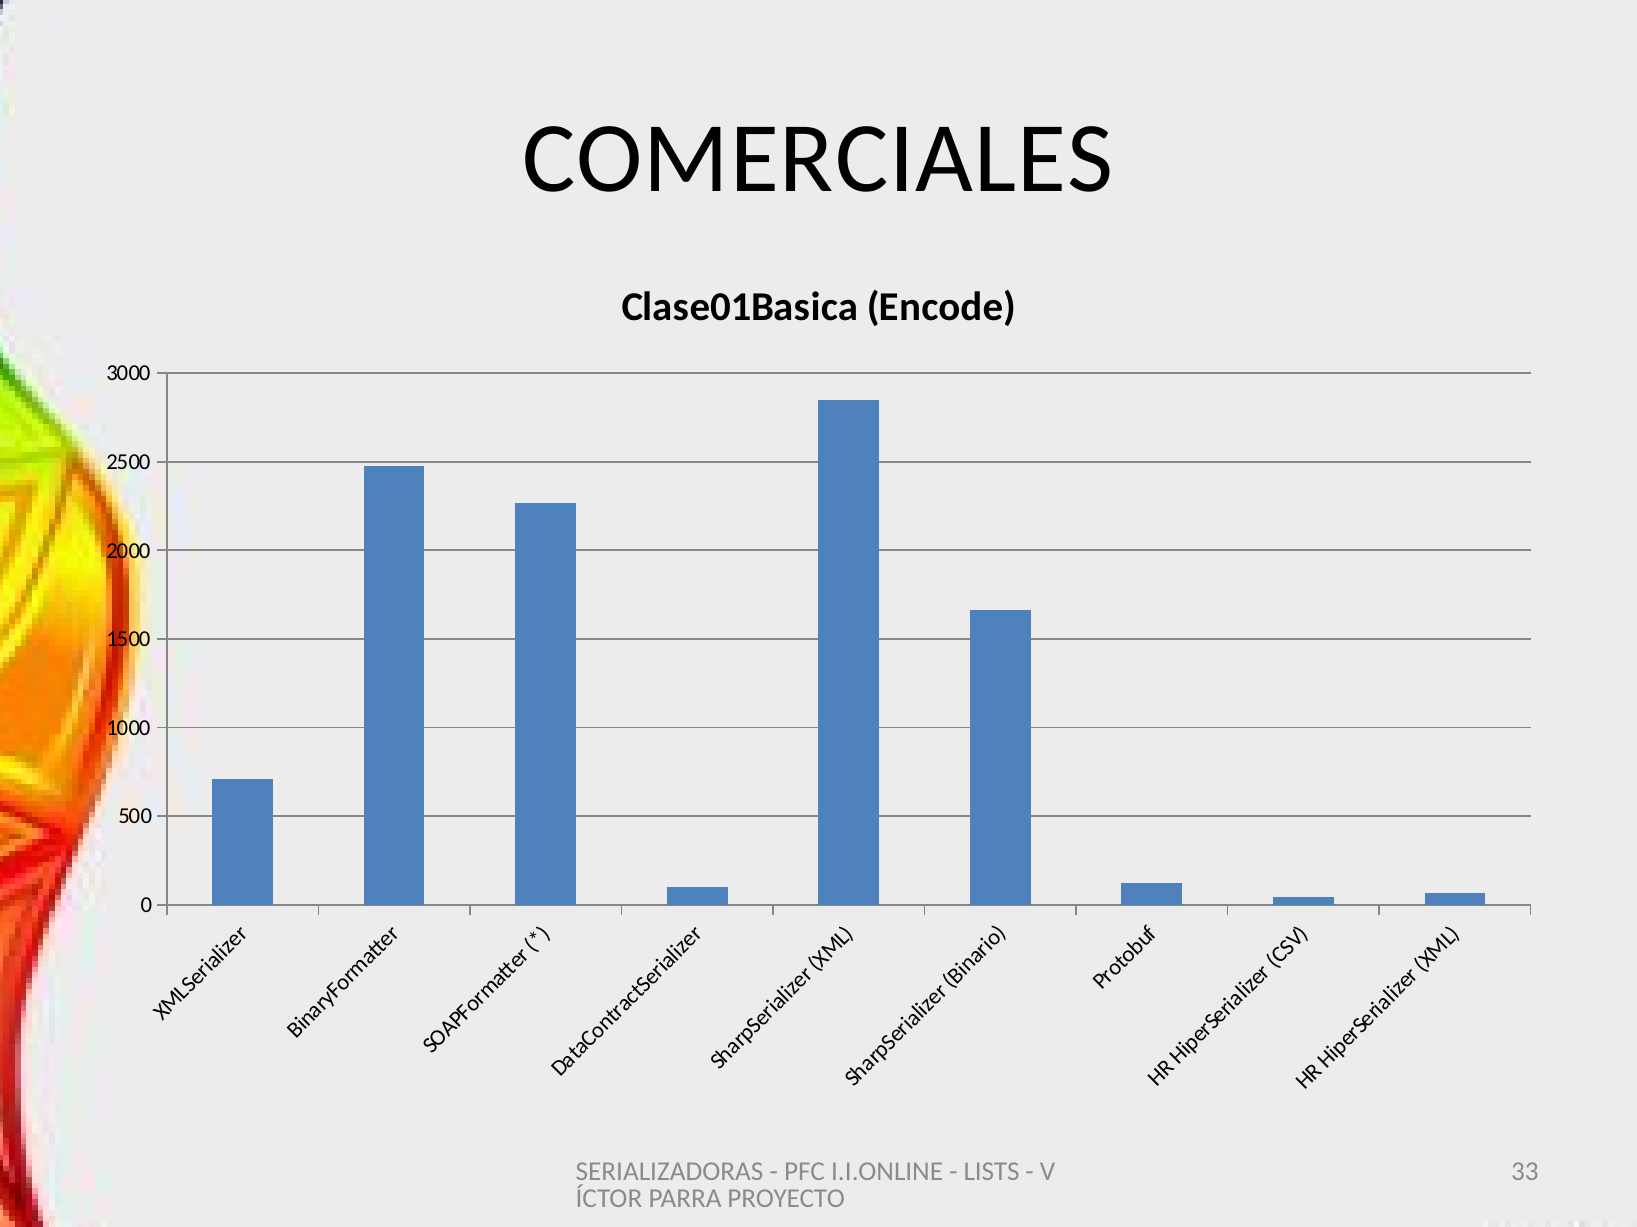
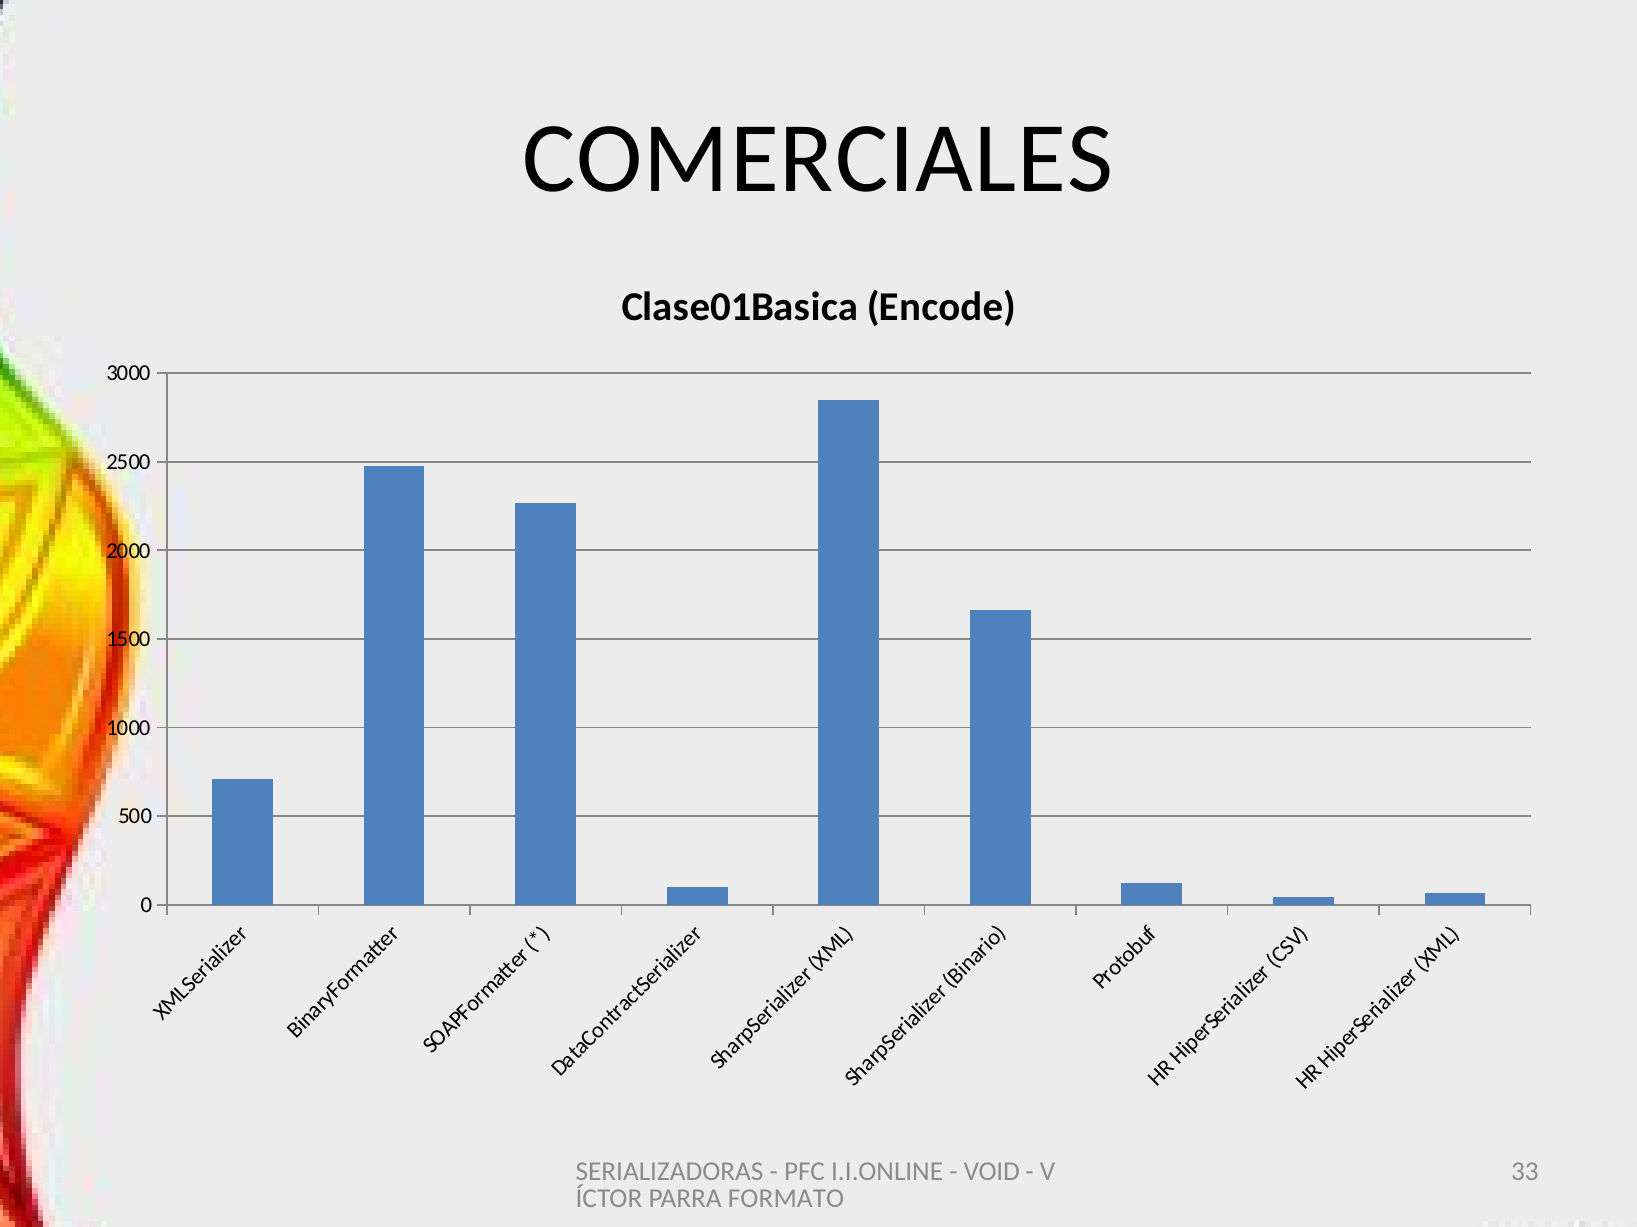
LISTS: LISTS -> VOID (992, 1172)
PROYECTO: PROYECTO -> FORMATO (786, 1199)
